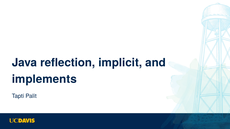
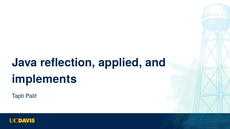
implicit: implicit -> applied (120, 63)
